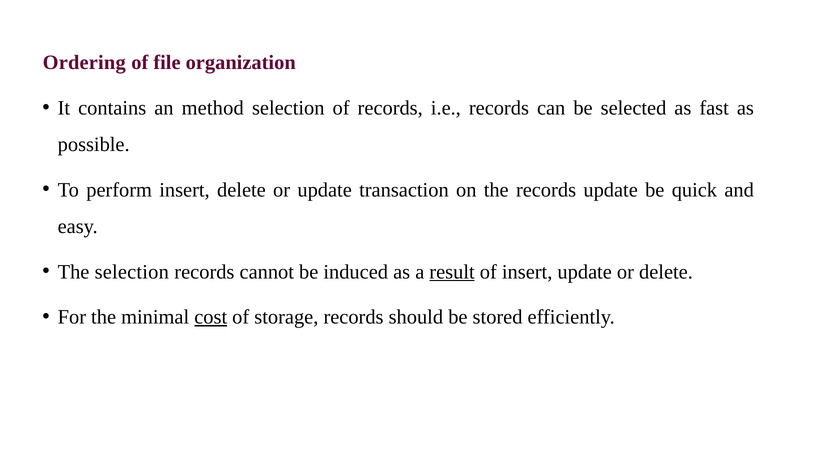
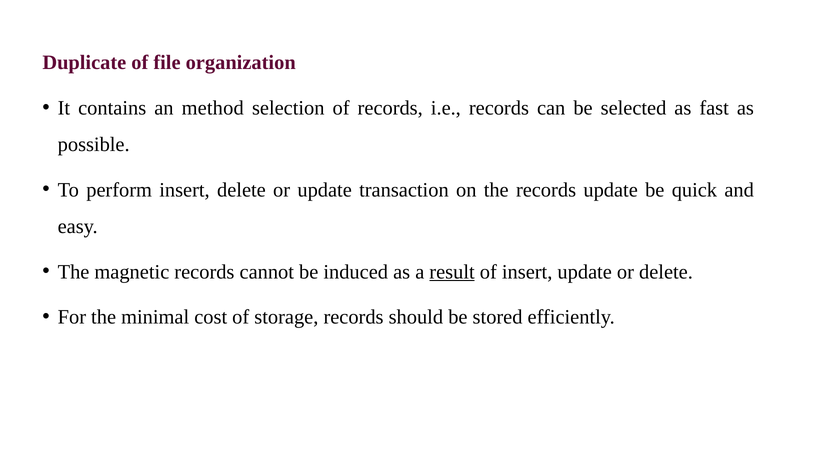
Ordering: Ordering -> Duplicate (84, 63)
The selection: selection -> magnetic (132, 272)
cost underline: present -> none (211, 317)
